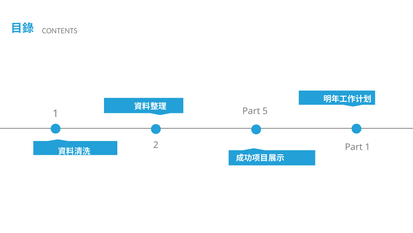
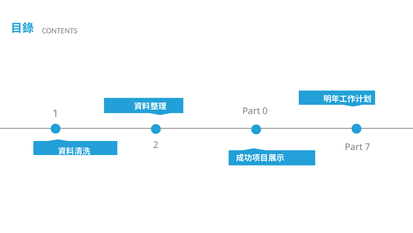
5: 5 -> 0 (265, 111)
Part 1: 1 -> 7 (368, 147)
